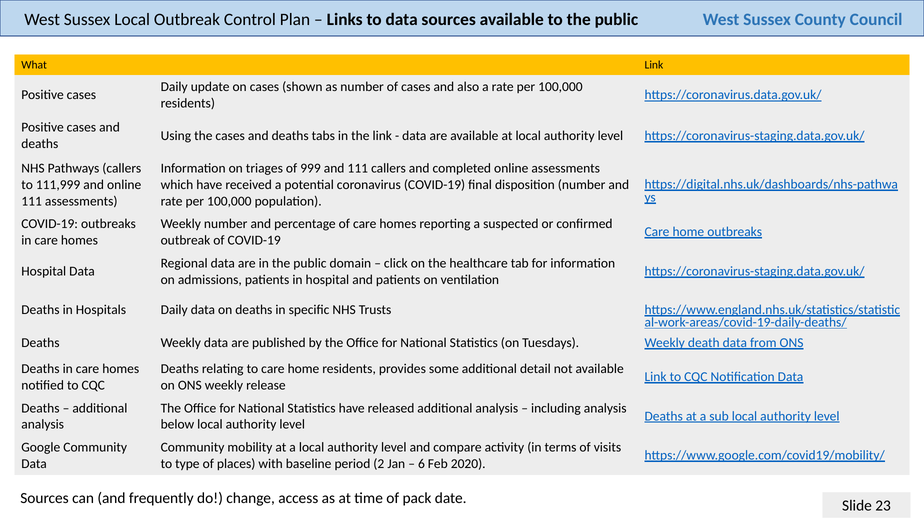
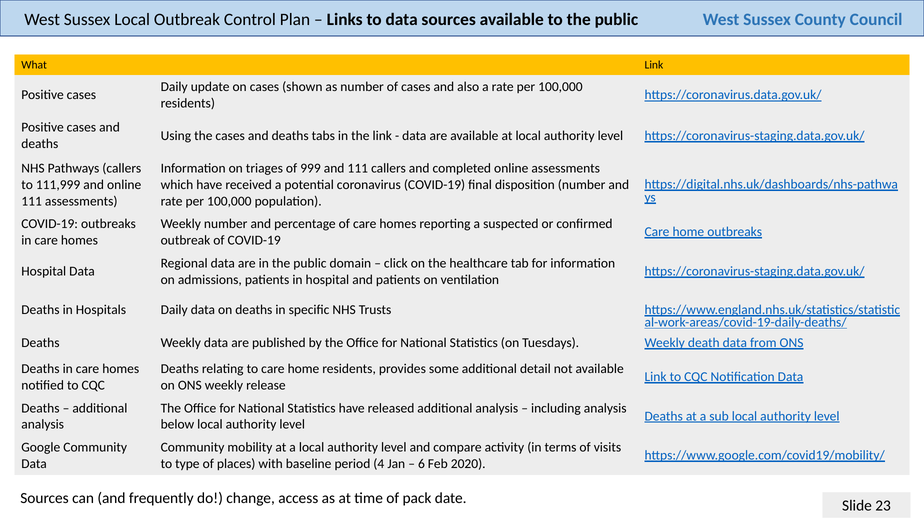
2: 2 -> 4 (379, 464)
